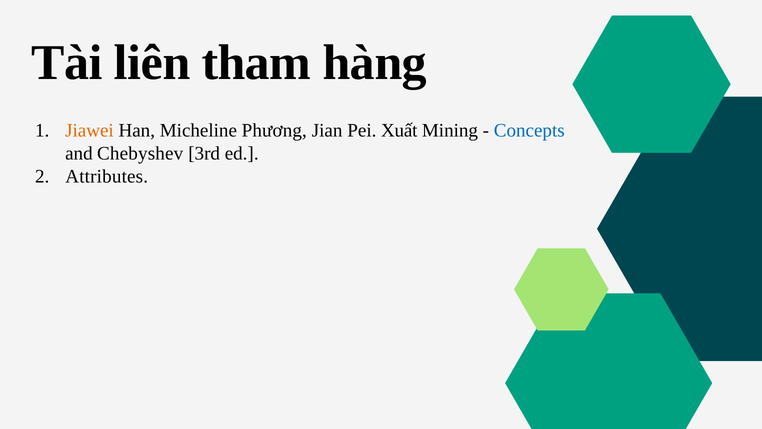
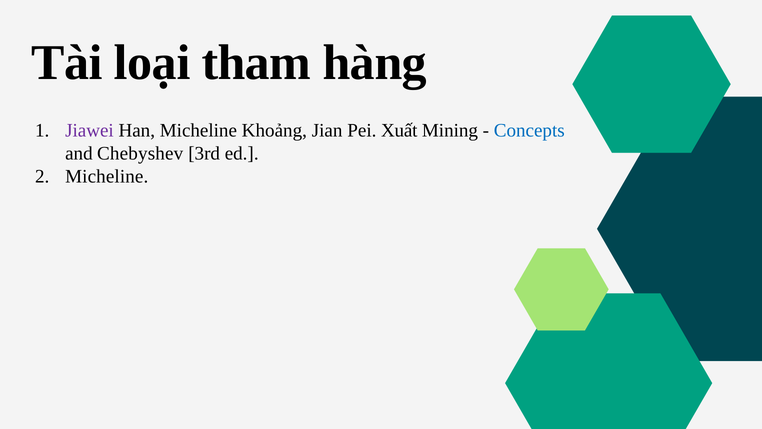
liên: liên -> loại (152, 63)
Jiawei colour: orange -> purple (89, 131)
Phương: Phương -> Khoảng (274, 131)
Attributes: Attributes -> Micheline (107, 176)
